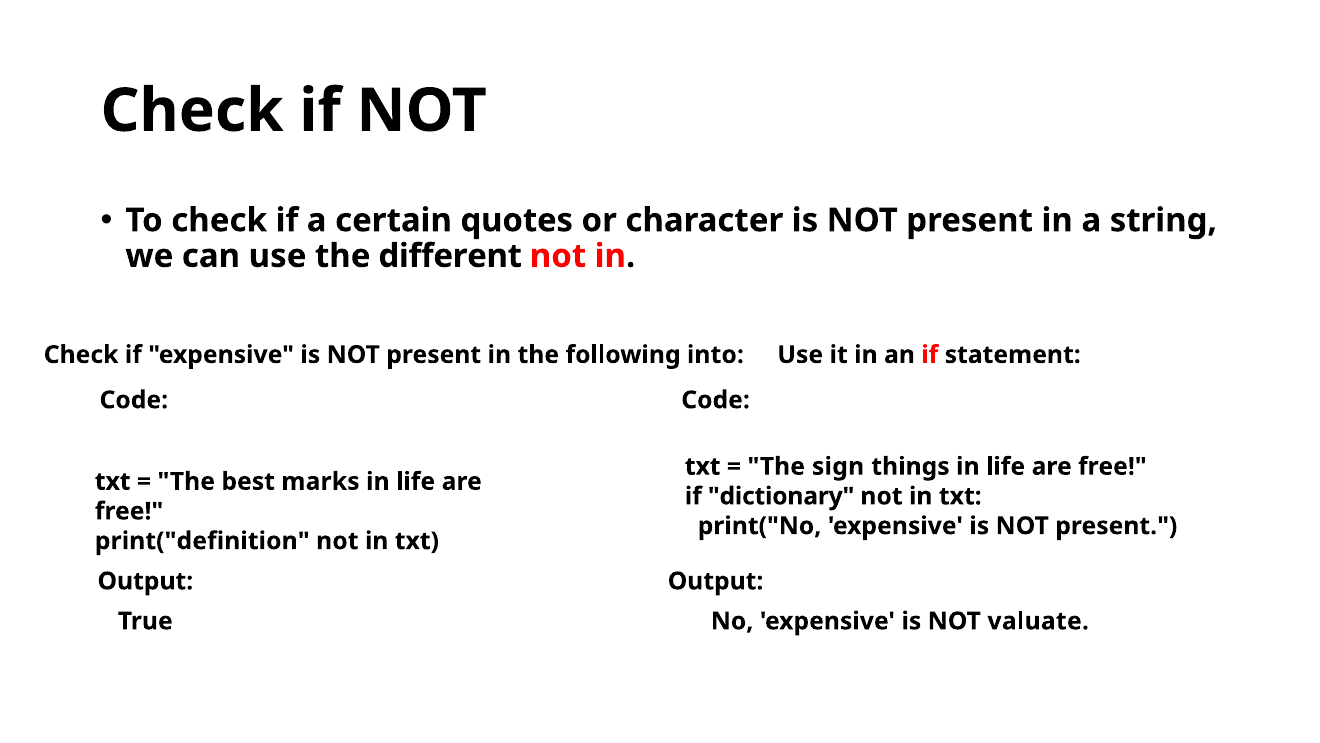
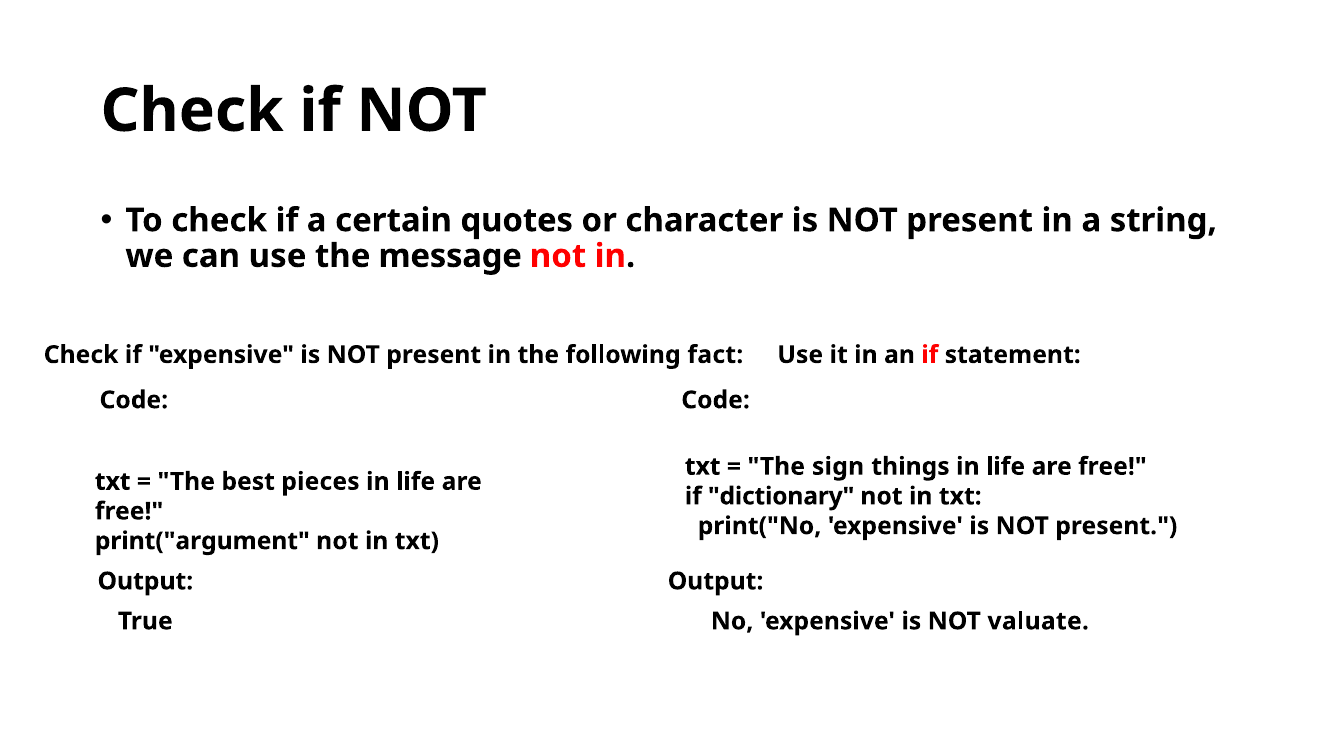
different: different -> message (450, 256)
into: into -> fact (715, 355)
marks: marks -> pieces (320, 481)
print("definition: print("definition -> print("argument (202, 541)
